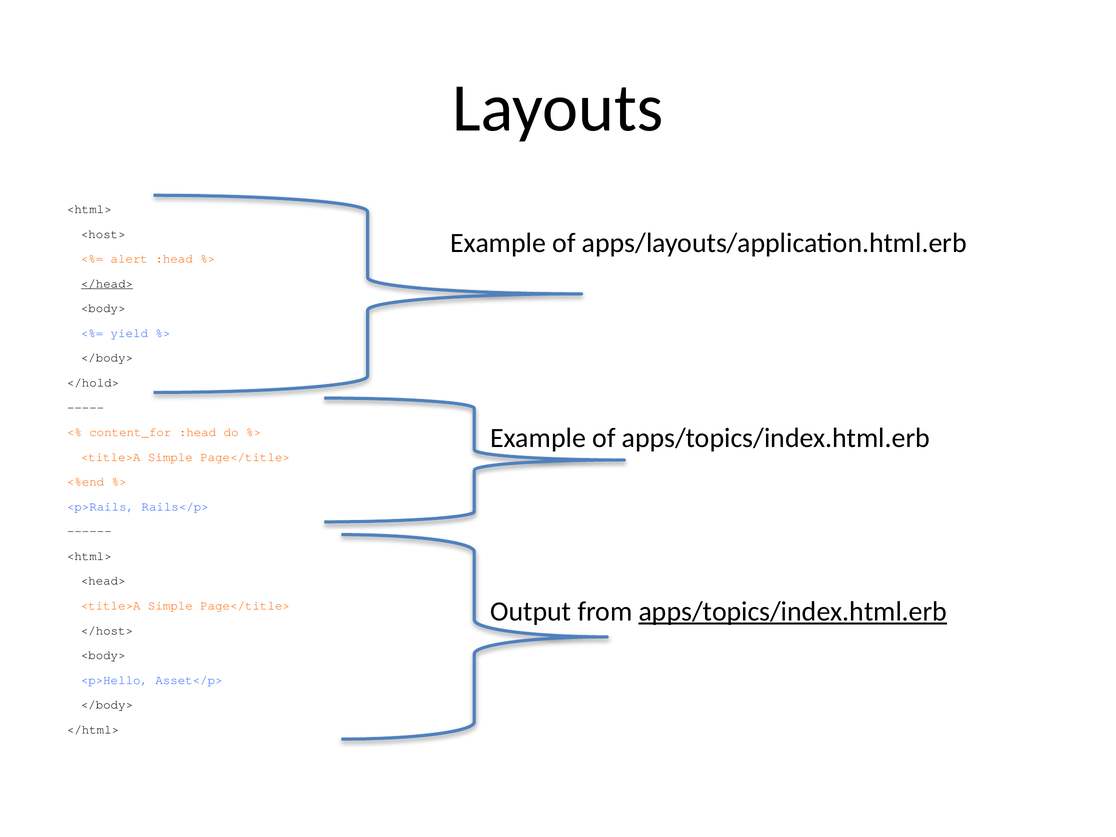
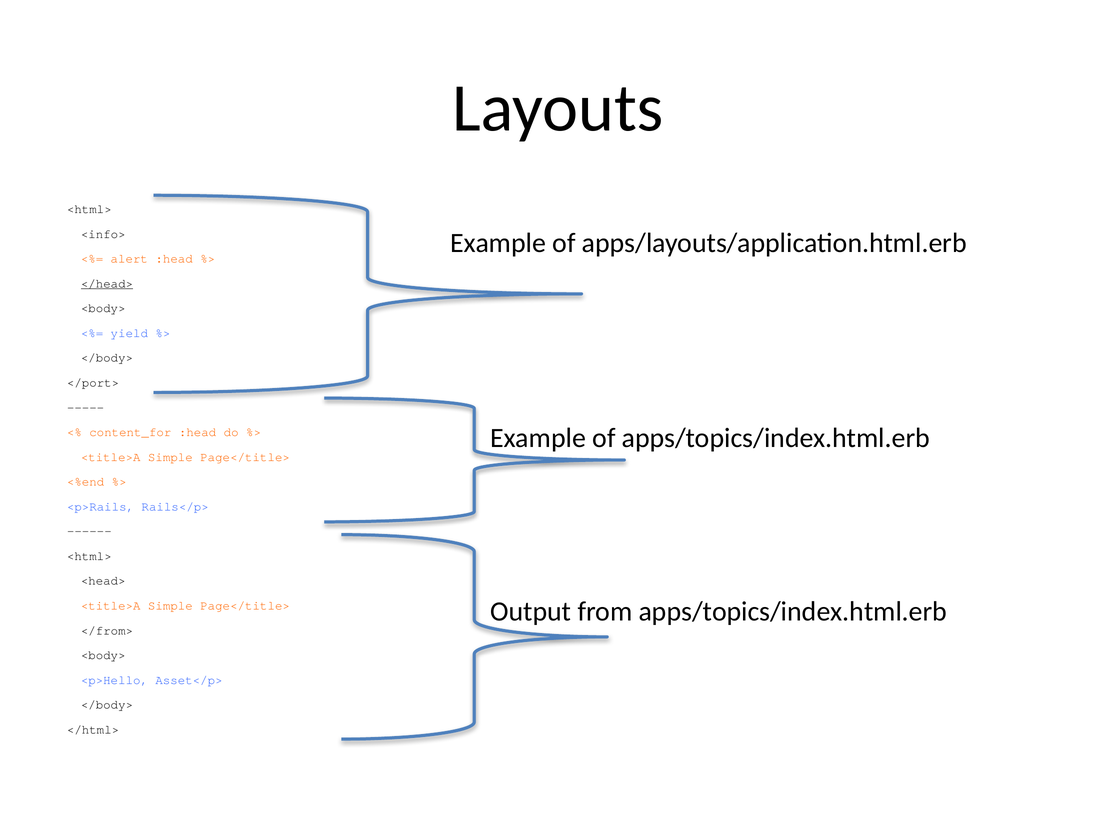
<host>: <host> -> <info> (103, 234)
</hold>: </hold> -> </port> (93, 383)
apps/topics/index.html.erb underline: present -> none (793, 612)
</host>: </host> -> </from> (107, 630)
